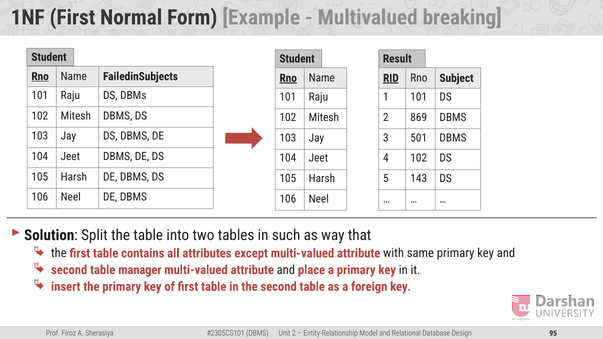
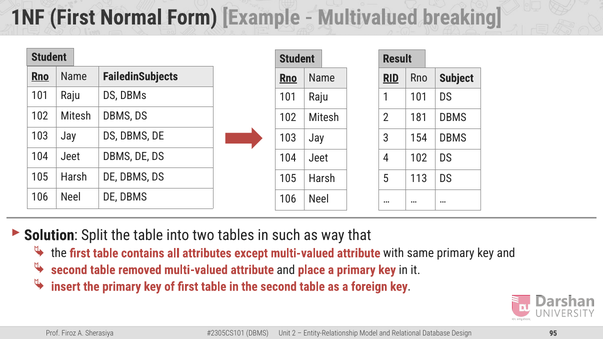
869: 869 -> 181 (419, 118)
501: 501 -> 154 (419, 138)
143: 143 -> 113 (419, 179)
manager: manager -> removed (140, 270)
